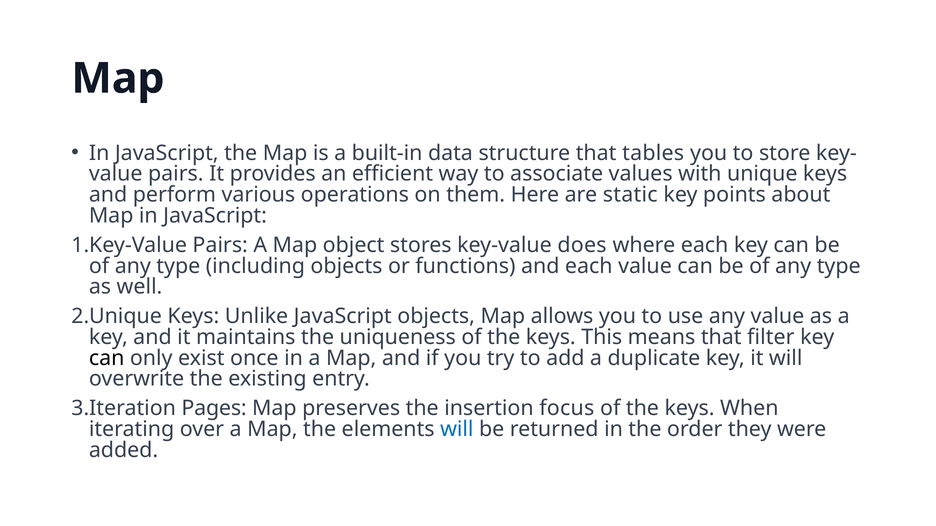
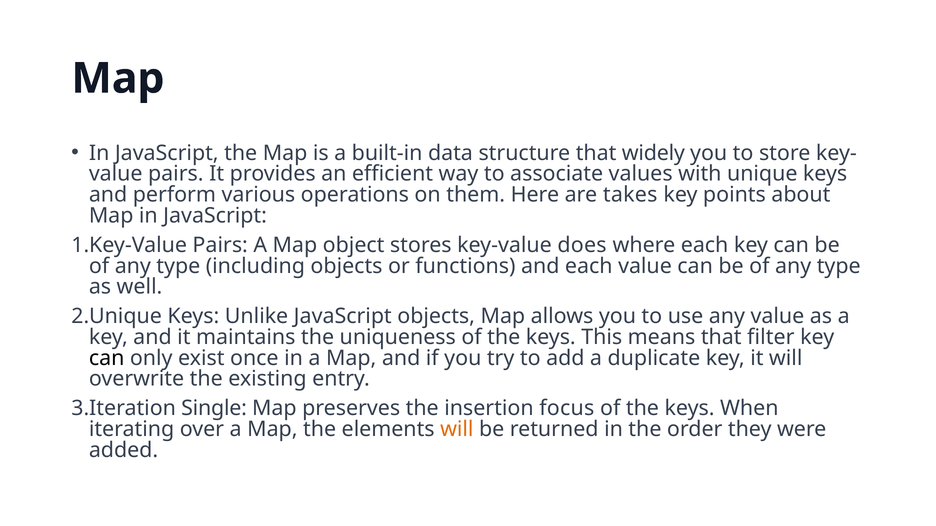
tables: tables -> widely (653, 153)
static: static -> takes (630, 195)
Pages: Pages -> Single (214, 409)
will colour: blue -> orange (457, 430)
